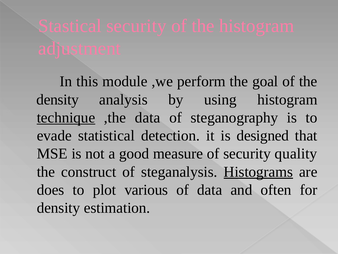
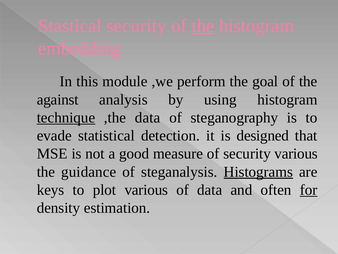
the underline: none -> present (203, 26)
adjustment: adjustment -> embedding (80, 48)
density: density -> against (58, 99)
security quality: quality -> various (296, 153)
construct: construct -> guidance (89, 171)
does: does -> keys (51, 190)
for underline: none -> present (309, 190)
